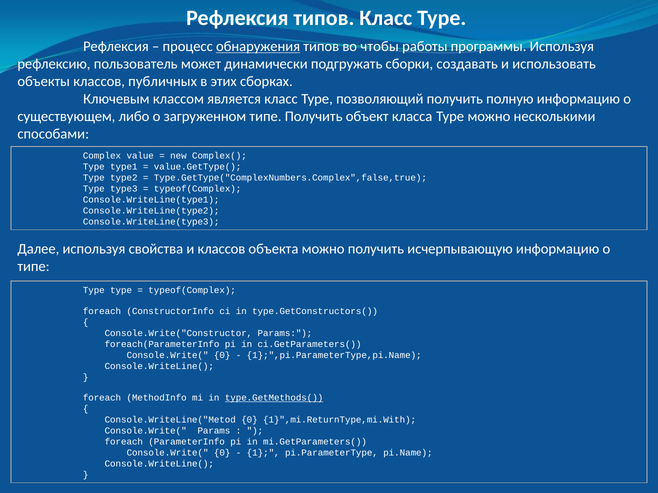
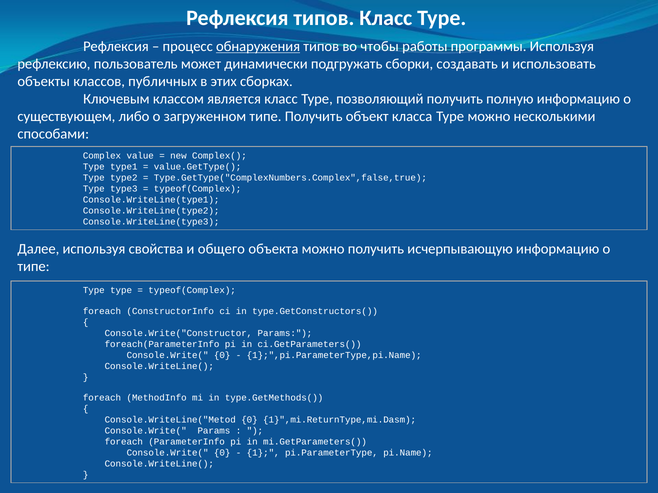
и классов: классов -> общего (221, 249)
type.GetMethods( underline: present -> none (274, 398)
1}",mi.ReturnType,mi.With: 1}",mi.ReturnType,mi.With -> 1}",mi.ReturnType,mi.Dasm (340, 420)
